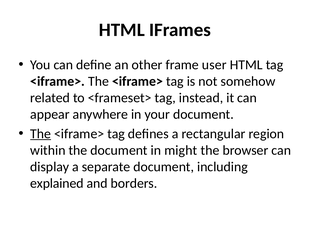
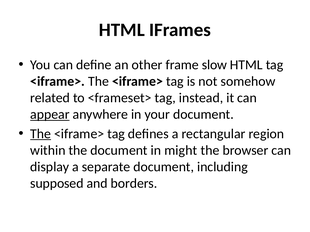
user: user -> slow (214, 65)
appear underline: none -> present (50, 115)
explained: explained -> supposed (57, 184)
